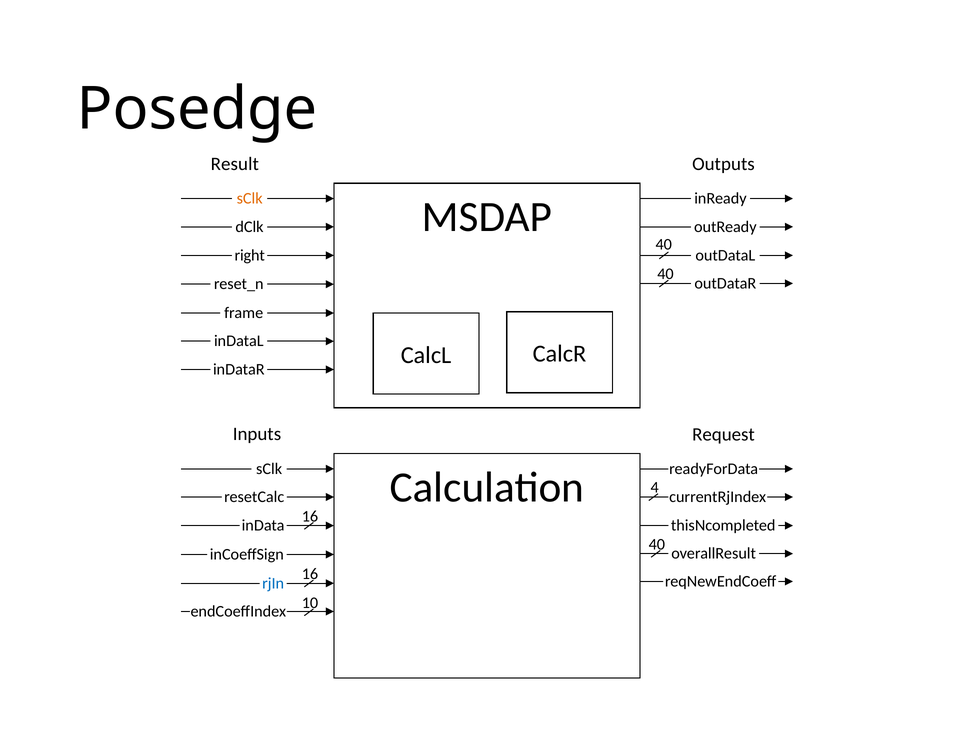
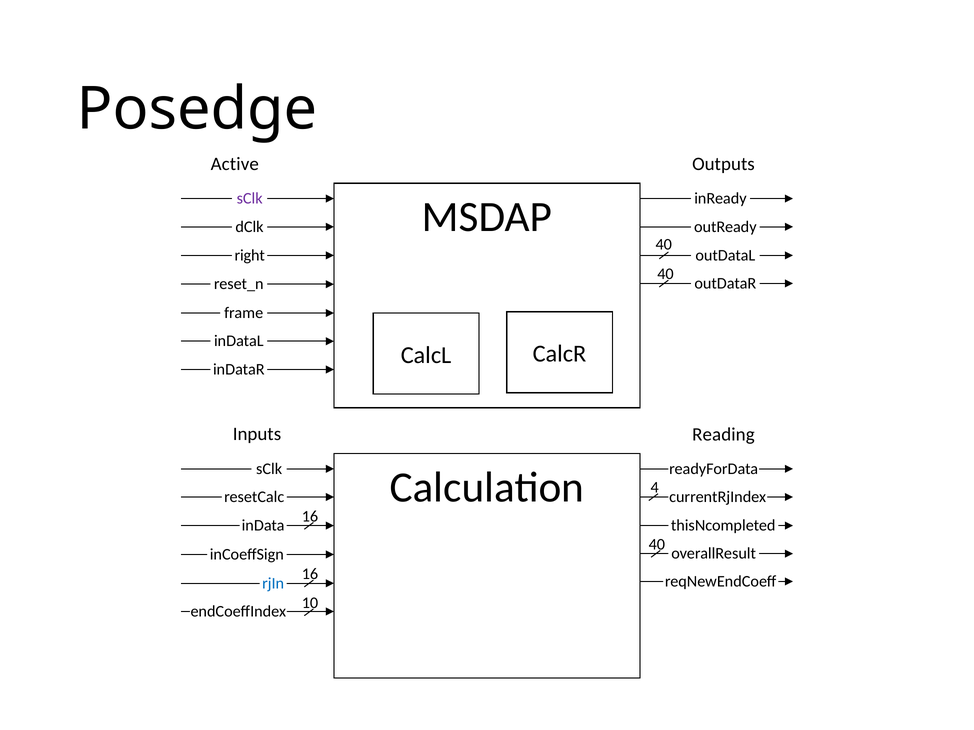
Result: Result -> Active (235, 164)
sClk colour: orange -> purple (250, 199)
Request: Request -> Reading (723, 435)
